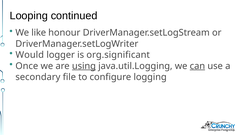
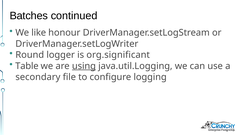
Looping: Looping -> Batches (29, 16)
Would: Would -> Round (30, 55)
Once: Once -> Table (27, 66)
can underline: present -> none (197, 66)
